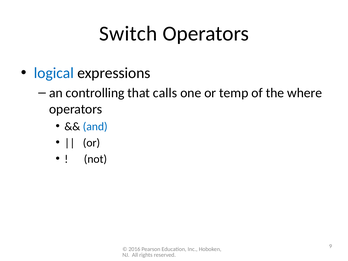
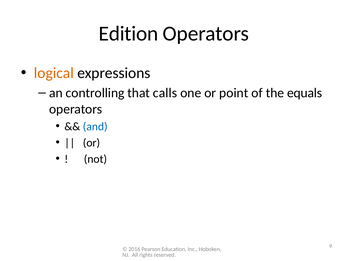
Switch: Switch -> Edition (128, 34)
logical colour: blue -> orange (54, 73)
temp: temp -> point (234, 93)
where: where -> equals (305, 93)
